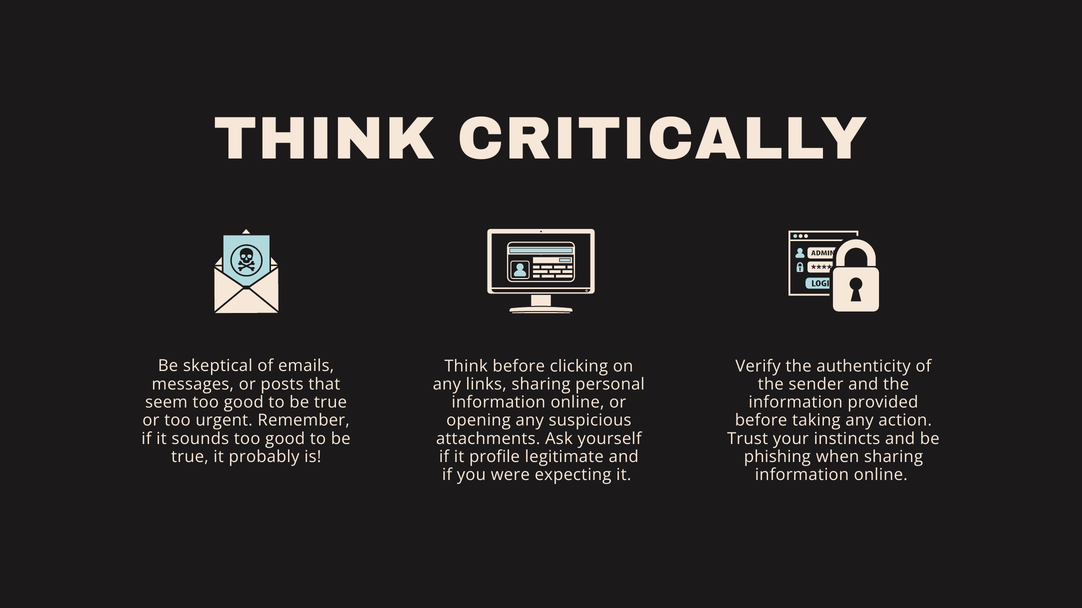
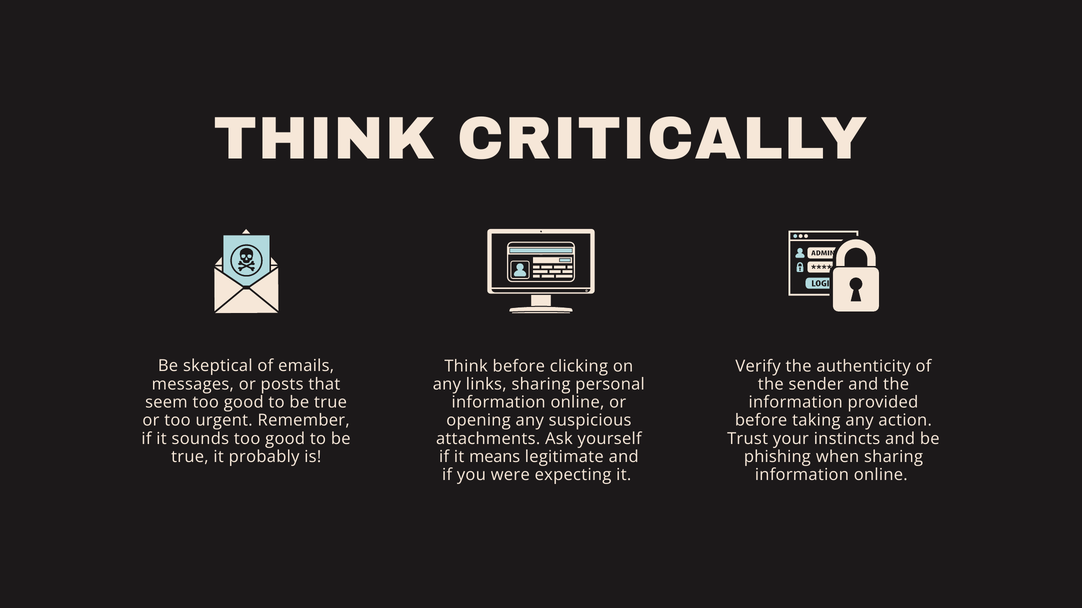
profile: profile -> means (495, 457)
